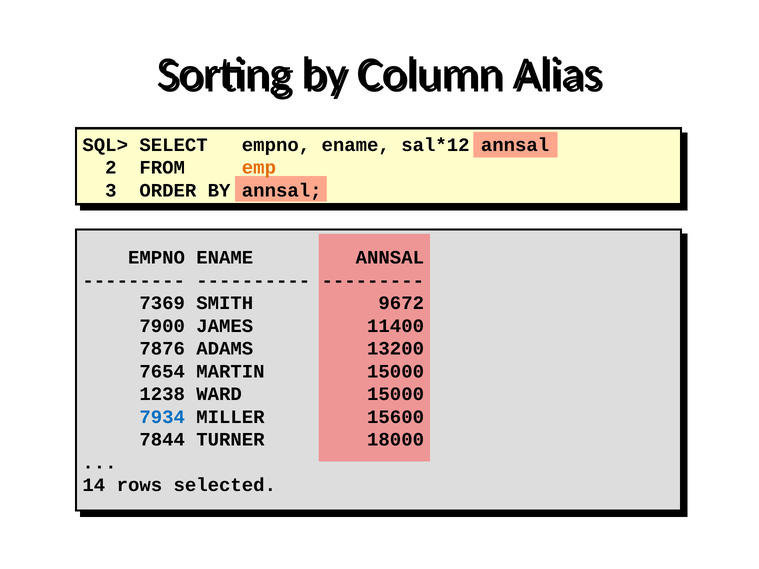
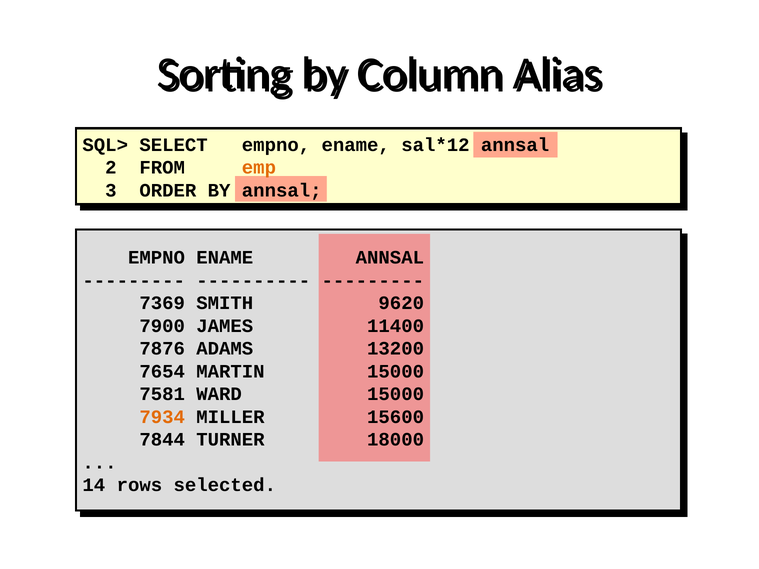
9672: 9672 -> 9620 (401, 303)
1238: 1238 -> 7581 (162, 394)
7934 colour: blue -> orange (162, 417)
